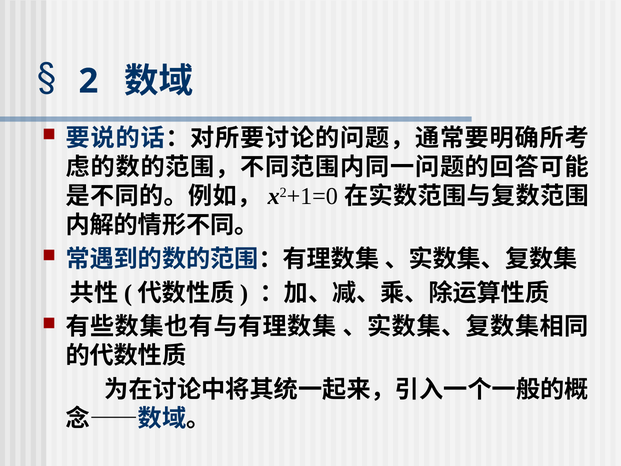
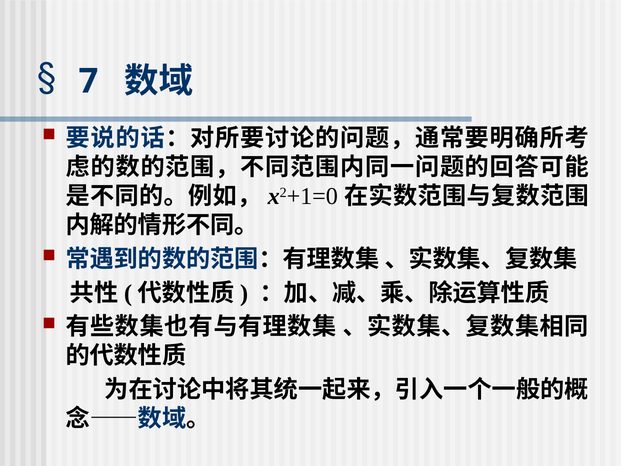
2: 2 -> 7 (88, 81)
